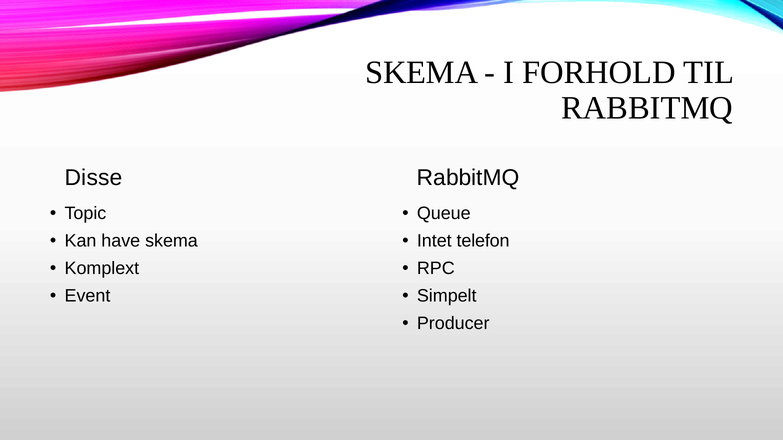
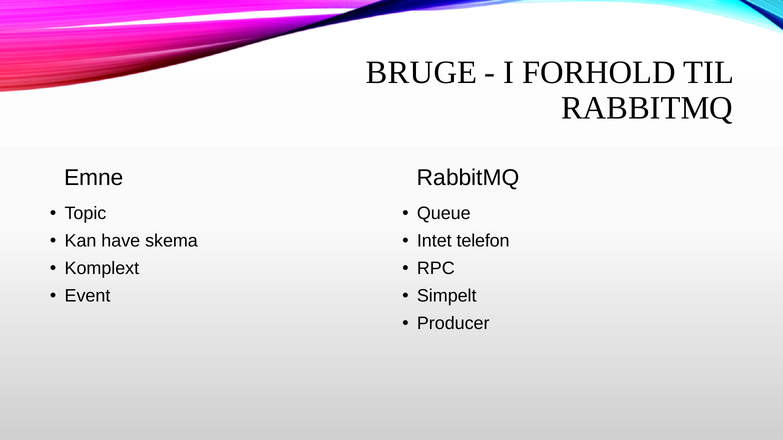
SKEMA: SKEMA -> BRUGE (421, 73)
Disse: Disse -> Emne (94, 178)
